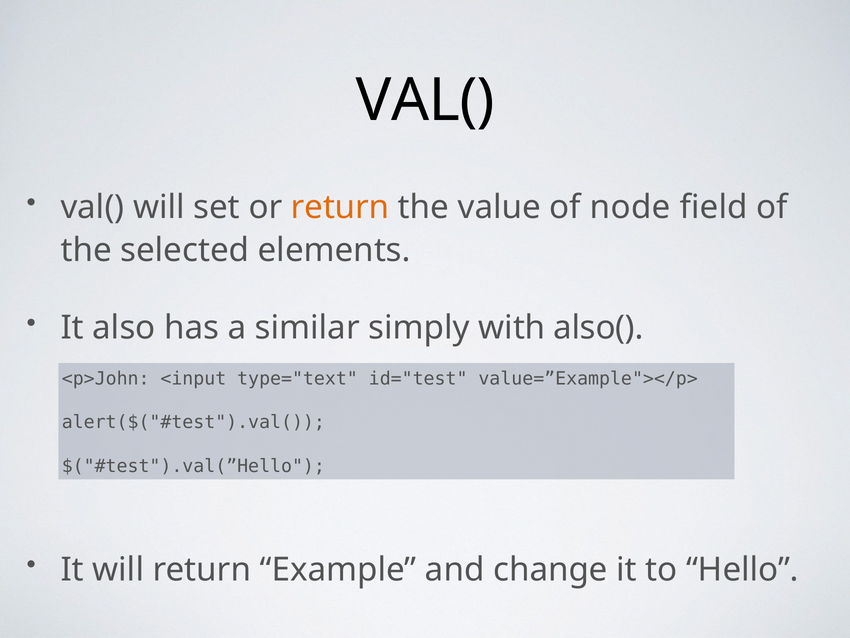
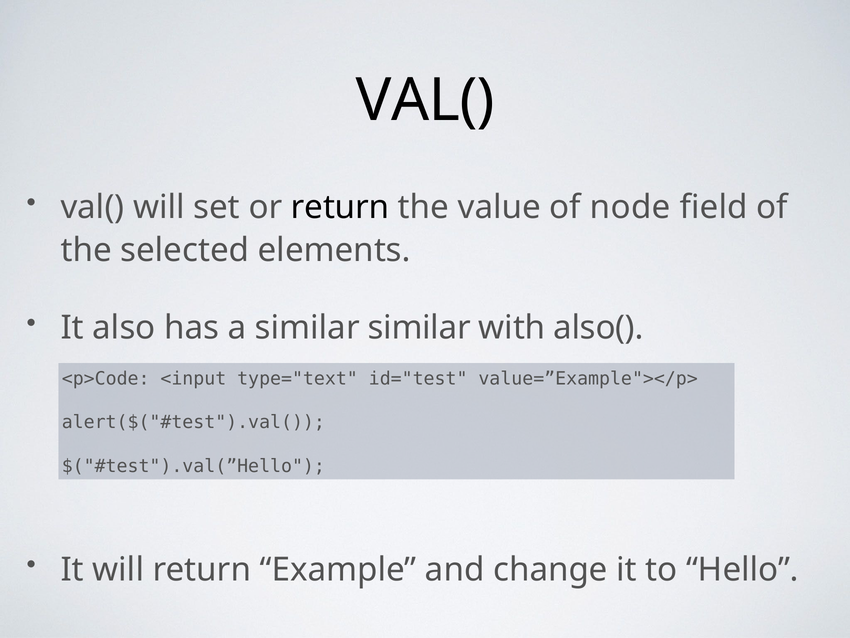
return colour: orange -> black (340, 207)
similar simply: simply -> similar (419, 328)
<p>John: <p>John -> <p>Code (106, 378)
